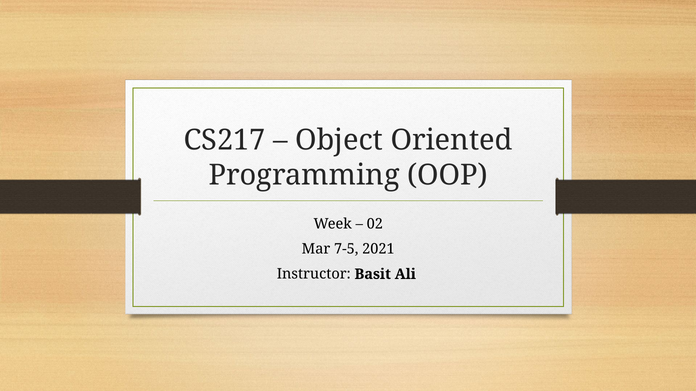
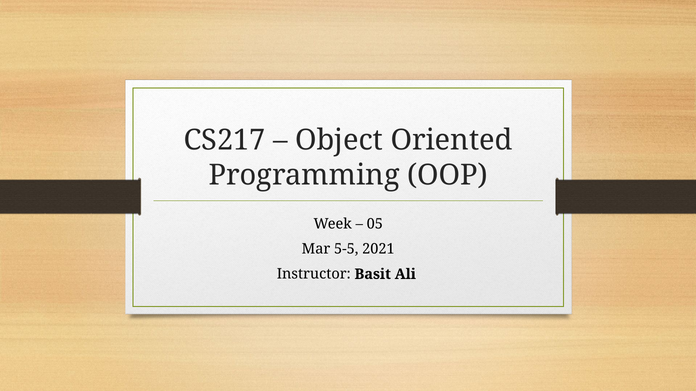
02: 02 -> 05 (375, 224)
7-5: 7-5 -> 5-5 (346, 249)
